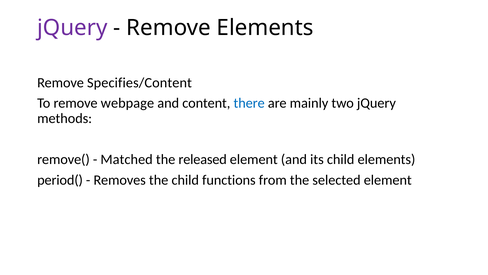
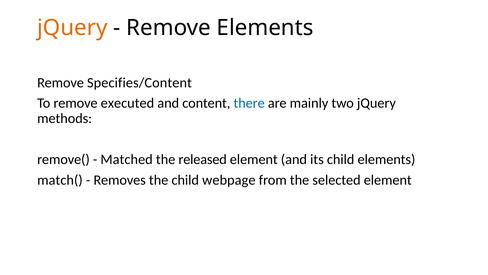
jQuery colour: purple -> orange (72, 28)
webpage: webpage -> executed (127, 103)
period(: period( -> match( (60, 180)
functions: functions -> webpage (229, 180)
